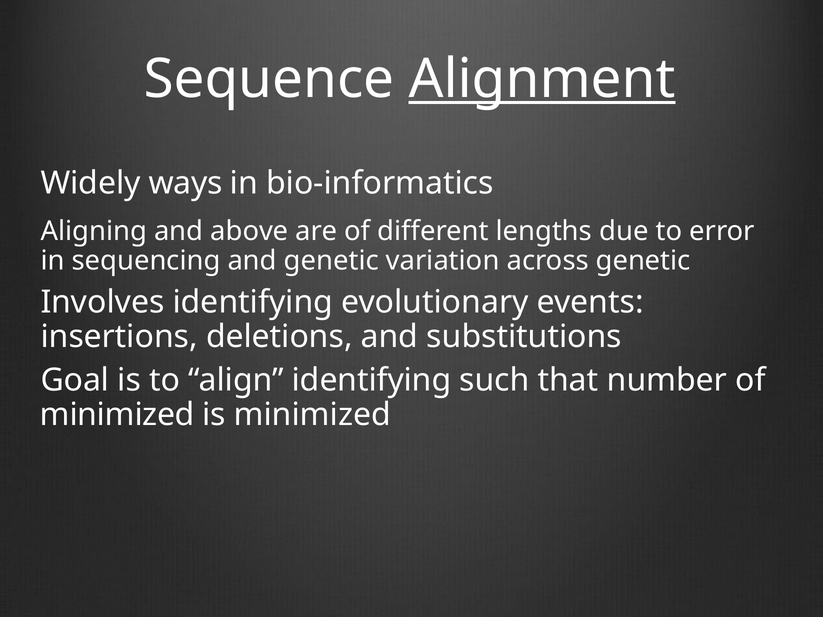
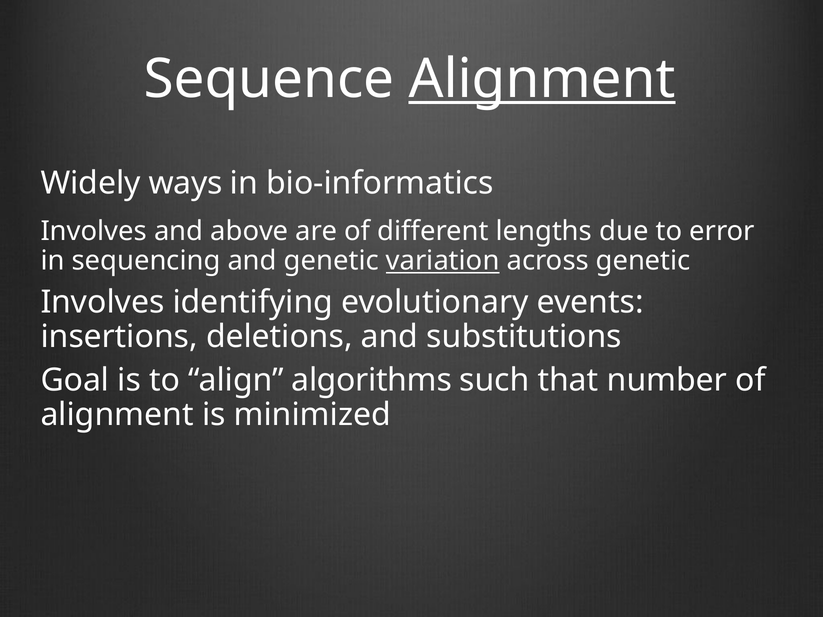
Aligning: Aligning -> Involves (94, 231)
variation underline: none -> present (443, 261)
align identifying: identifying -> algorithms (372, 380)
minimized: minimized -> alignment (117, 415)
